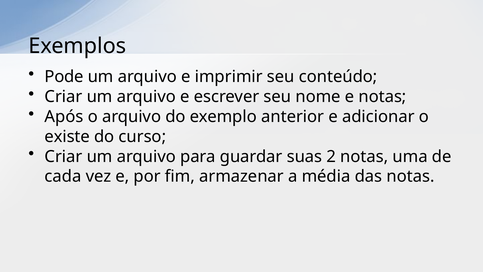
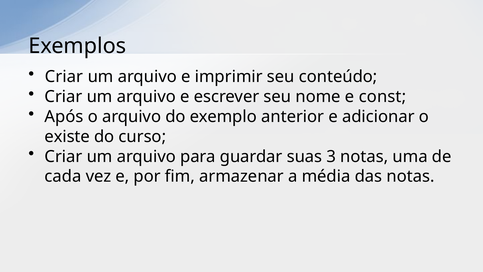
Pode: Pode -> Criar (64, 77)
e notas: notas -> const (382, 97)
2: 2 -> 3 (331, 156)
